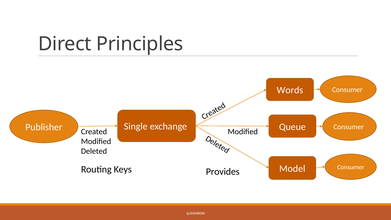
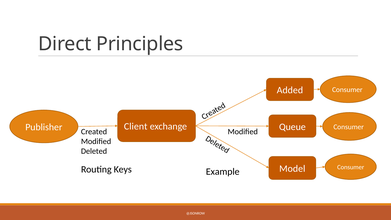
Words: Words -> Added (290, 90)
Single: Single -> Client (136, 127)
Provides: Provides -> Example (223, 172)
